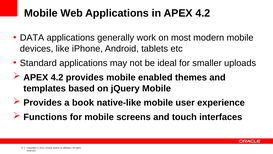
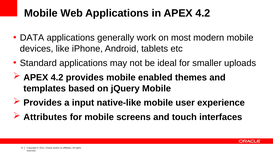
book: book -> input (83, 102)
Functions: Functions -> Attributes (45, 117)
